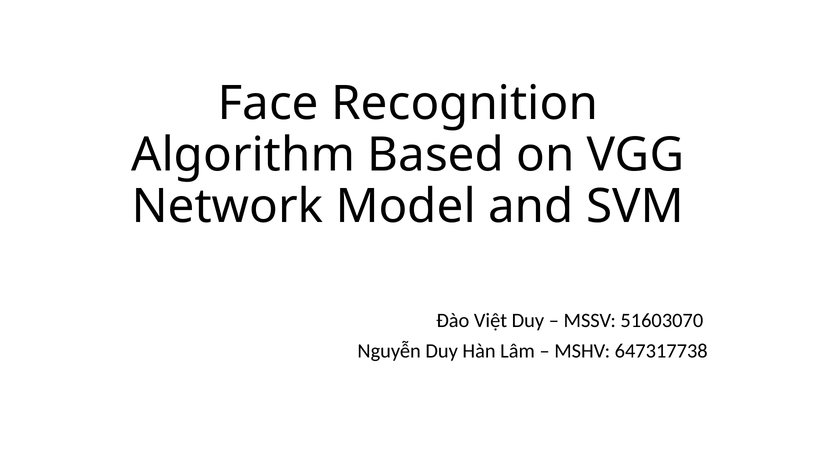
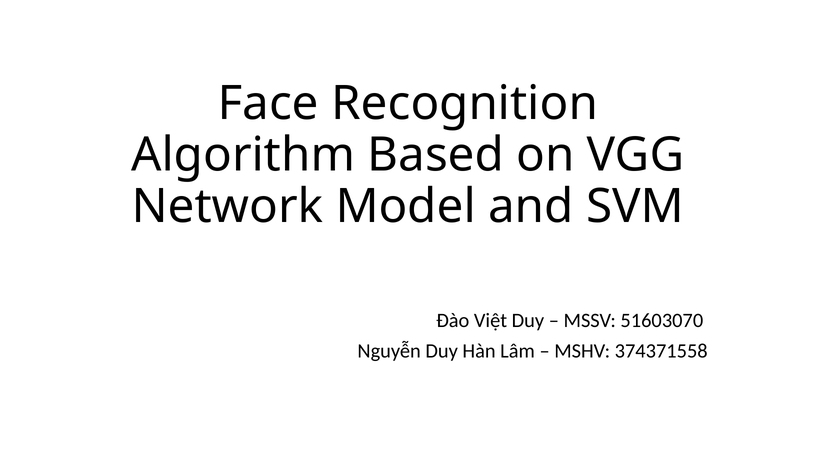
647317738: 647317738 -> 374371558 (661, 351)
